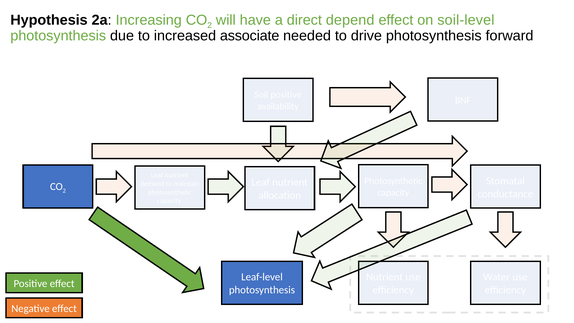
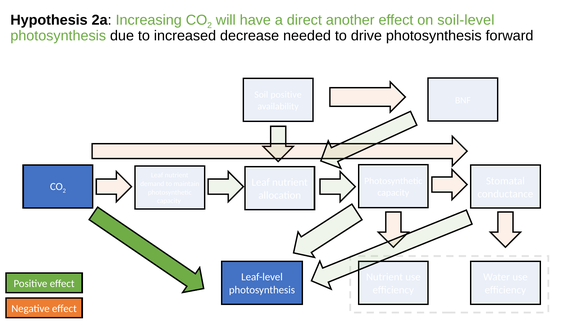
depend: depend -> another (350, 20)
associate: associate -> decrease (250, 36)
